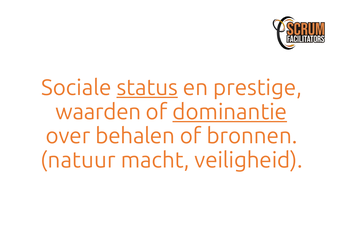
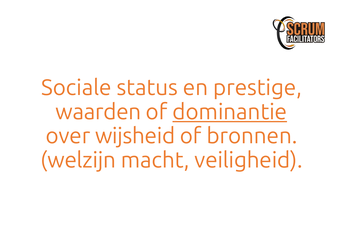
status underline: present -> none (147, 88)
behalen: behalen -> wijsheid (135, 136)
natuur: natuur -> welzijn (78, 161)
